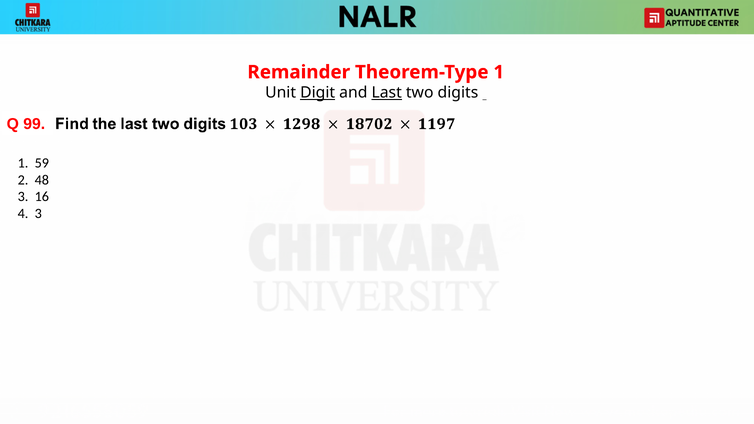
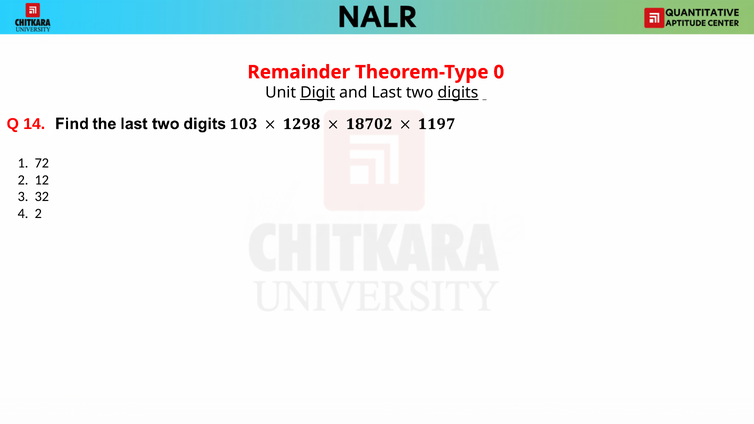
Theorem-Type 1: 1 -> 0 (499, 72)
Last underline: present -> none (387, 93)
digits underline: none -> present (458, 93)
99: 99 -> 14 (34, 124)
59: 59 -> 72 (42, 163)
48: 48 -> 12 (42, 180)
16: 16 -> 32 (42, 197)
4 3: 3 -> 2 (38, 214)
